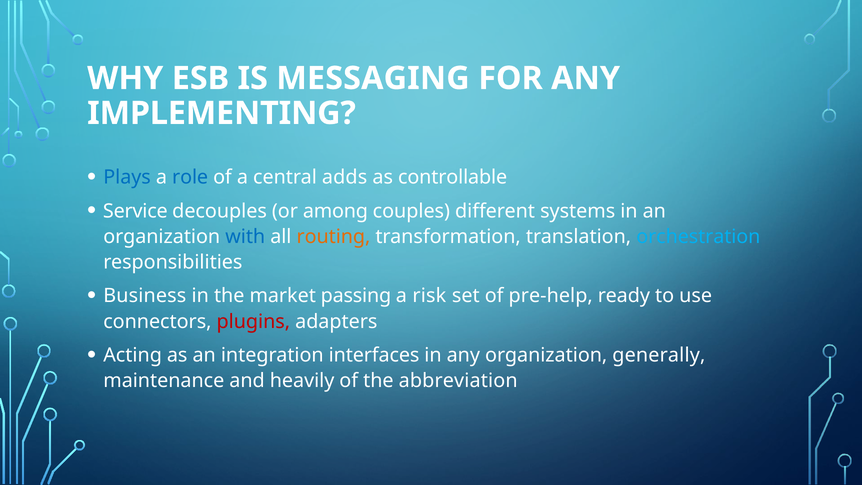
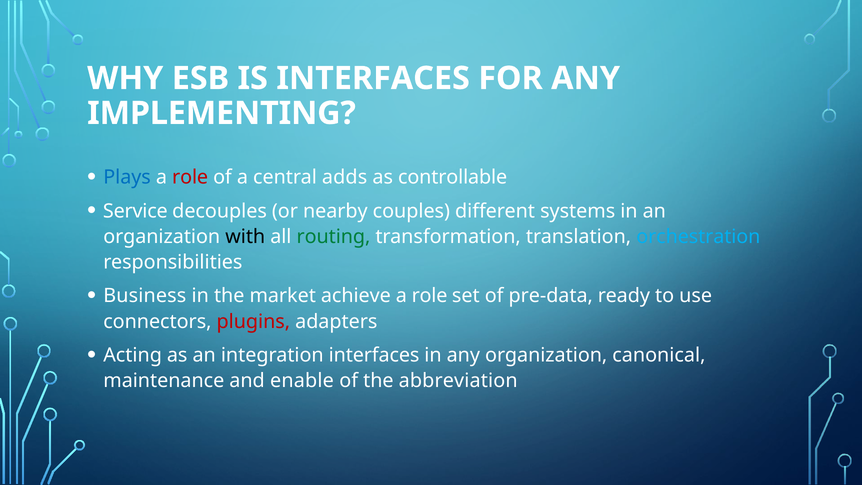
IS MESSAGING: MESSAGING -> INTERFACES (373, 78)
role colour: blue -> red (190, 177)
among: among -> nearby (335, 211)
with colour: blue -> black (245, 237)
routing colour: orange -> green (333, 237)
passing: passing -> achieve (356, 296)
risk: risk -> role (430, 296)
pre-help: pre-help -> pre-data (551, 296)
generally: generally -> canonical (659, 355)
heavily: heavily -> enable (302, 381)
